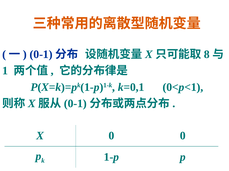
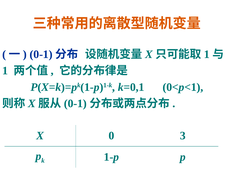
8: 8 -> 1 (207, 55)
0 0: 0 -> 3 (183, 136)
